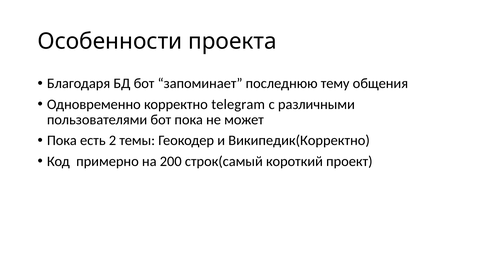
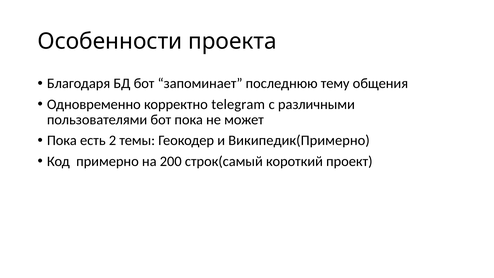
Википедик(Корректно: Википедик(Корректно -> Википедик(Примерно (299, 141)
